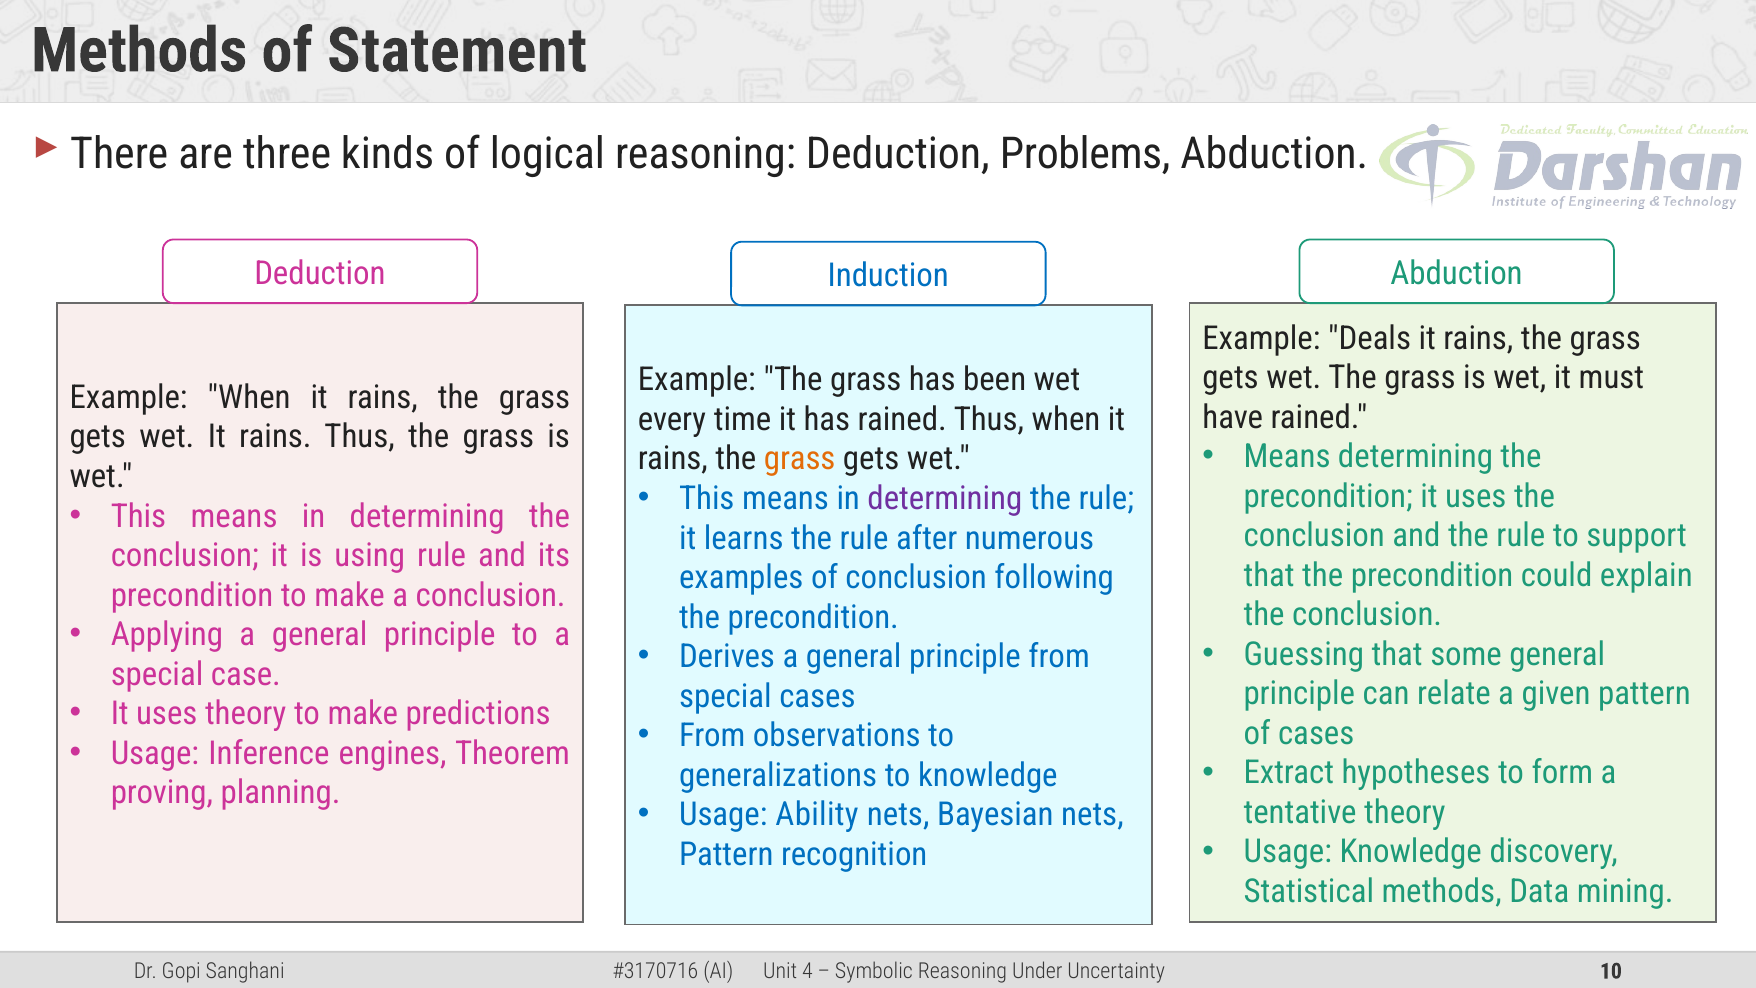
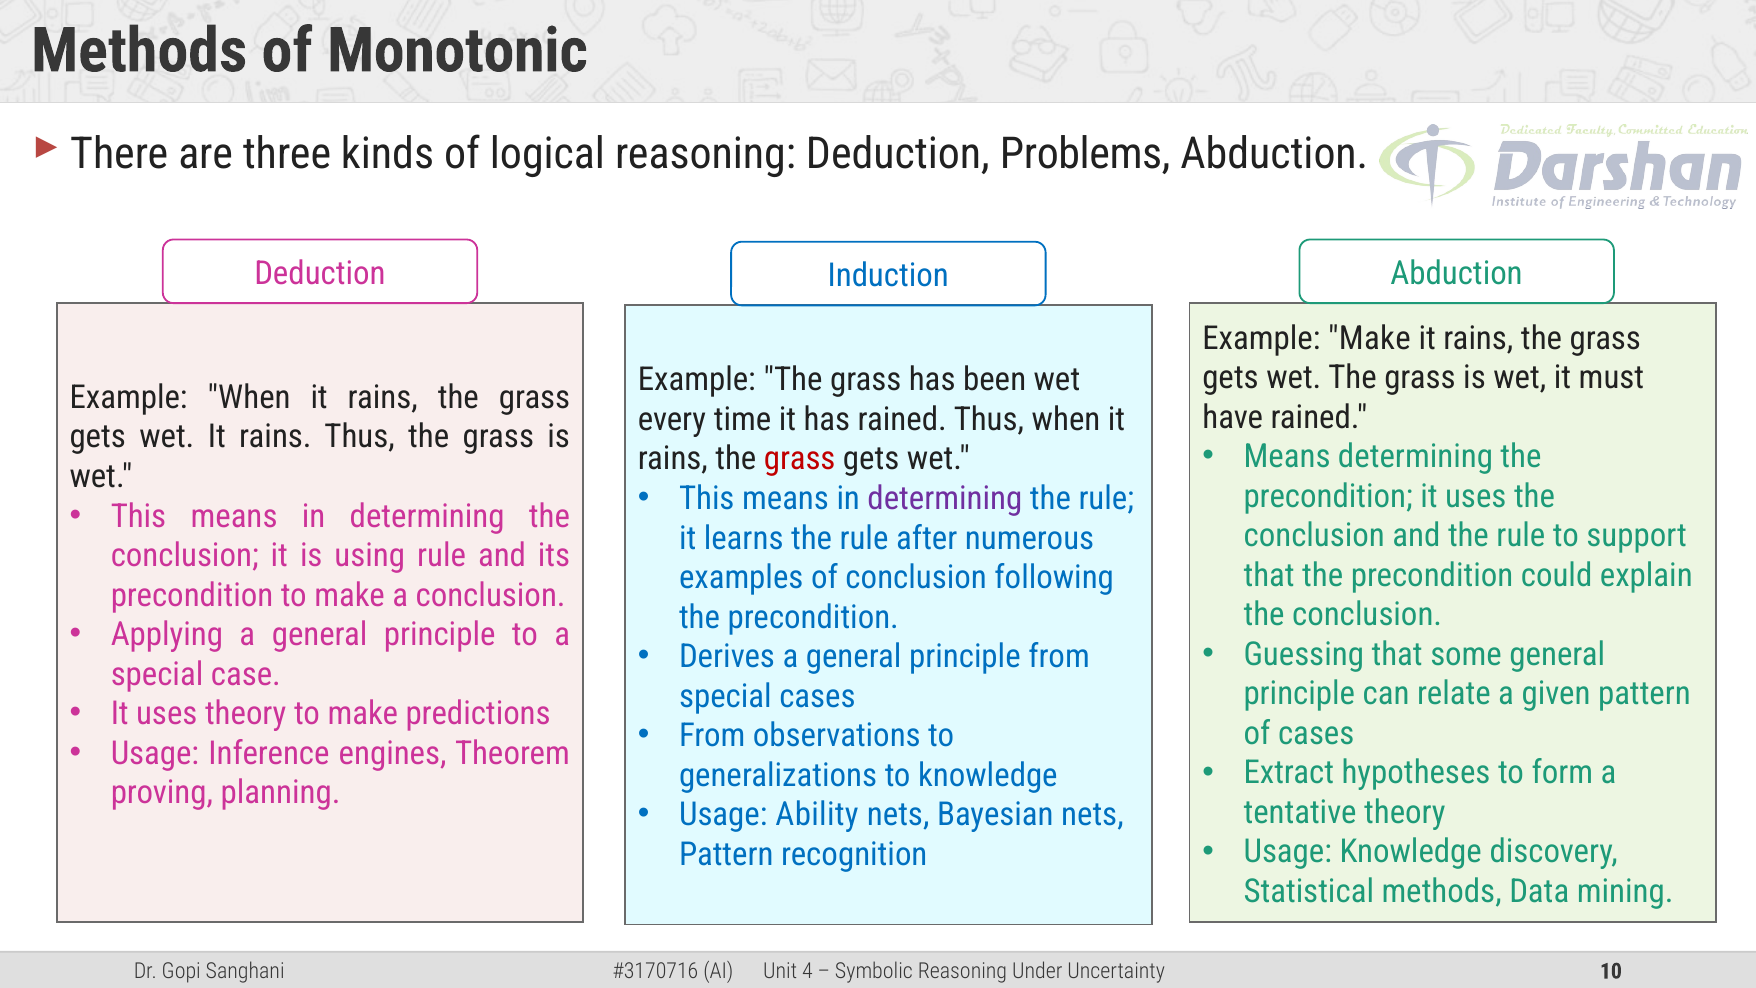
Statement: Statement -> Monotonic (457, 51)
Example Deals: Deals -> Make (1369, 338)
grass colour: orange -> red (800, 459)
